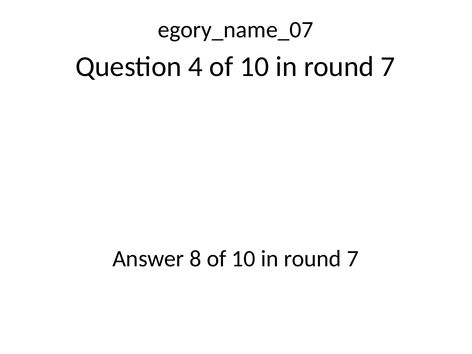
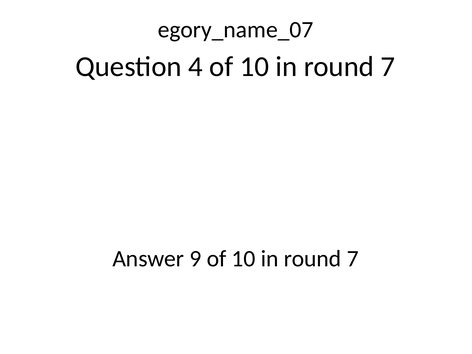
8: 8 -> 9 (195, 259)
